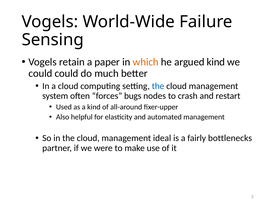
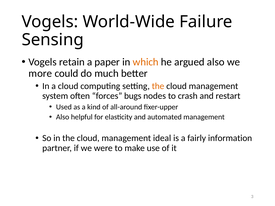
argued kind: kind -> also (216, 62)
could: could -> more (40, 74)
the colour: blue -> orange (158, 86)
bottlenecks: bottlenecks -> information (230, 138)
